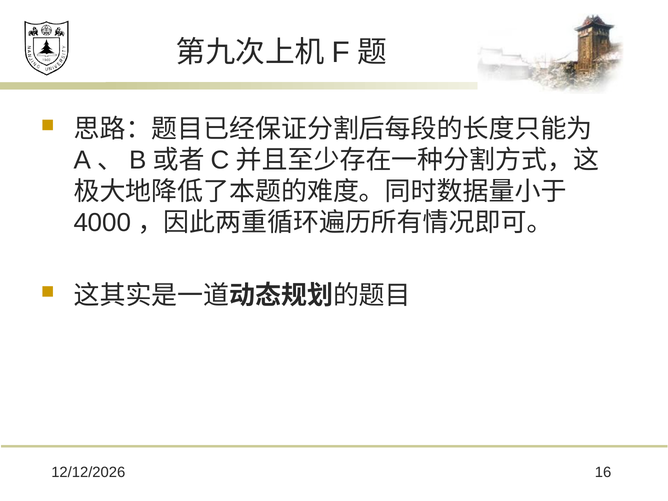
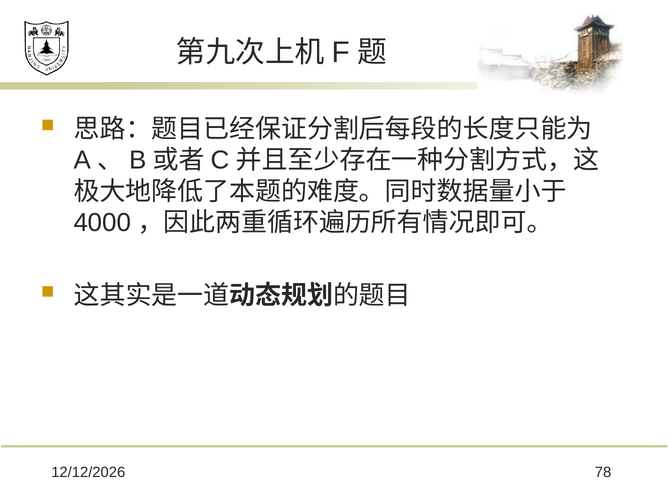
16: 16 -> 78 (603, 472)
